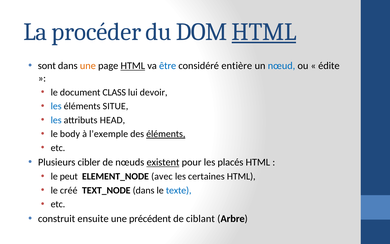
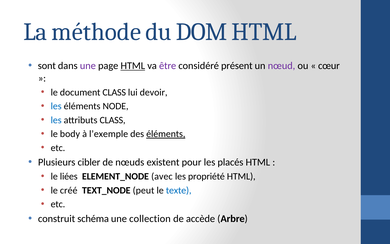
procéder: procéder -> méthode (96, 32)
HTML underline: present -> none (264, 32)
une colour: orange -> purple (88, 66)
être colour: blue -> purple (168, 66)
entière: entière -> présent (237, 66)
nœud colour: blue -> purple (282, 66)
édite: édite -> cœur (329, 66)
SITUE: SITUE -> NODE (116, 106)
attributs HEAD: HEAD -> CLASS (113, 120)
existent underline: present -> none (163, 162)
peut: peut -> liées (69, 176)
certaines: certaines -> propriété (206, 176)
TEXT_NODE dans: dans -> peut (144, 190)
ensuite: ensuite -> schéma (93, 218)
précédent: précédent -> collection (150, 218)
ciblant: ciblant -> accède (201, 218)
